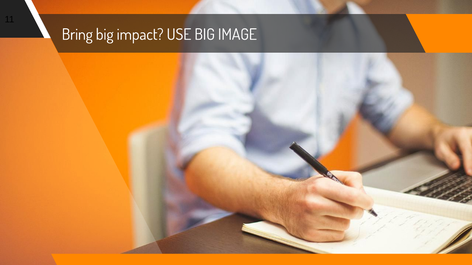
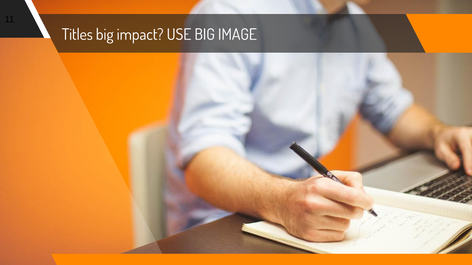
Bring: Bring -> Titles (77, 35)
